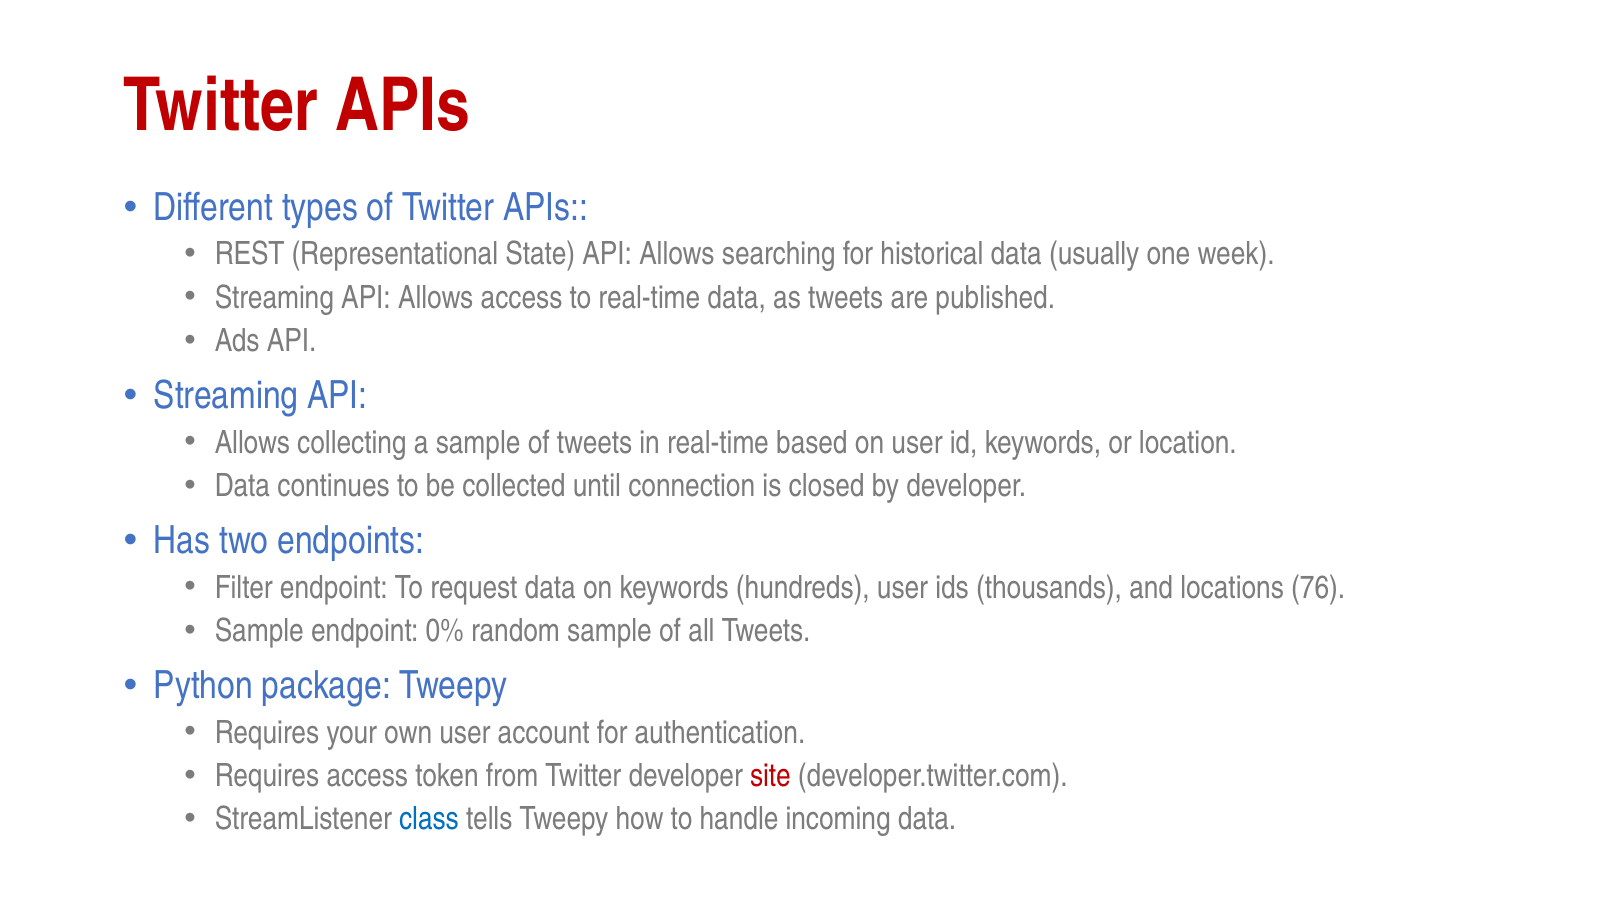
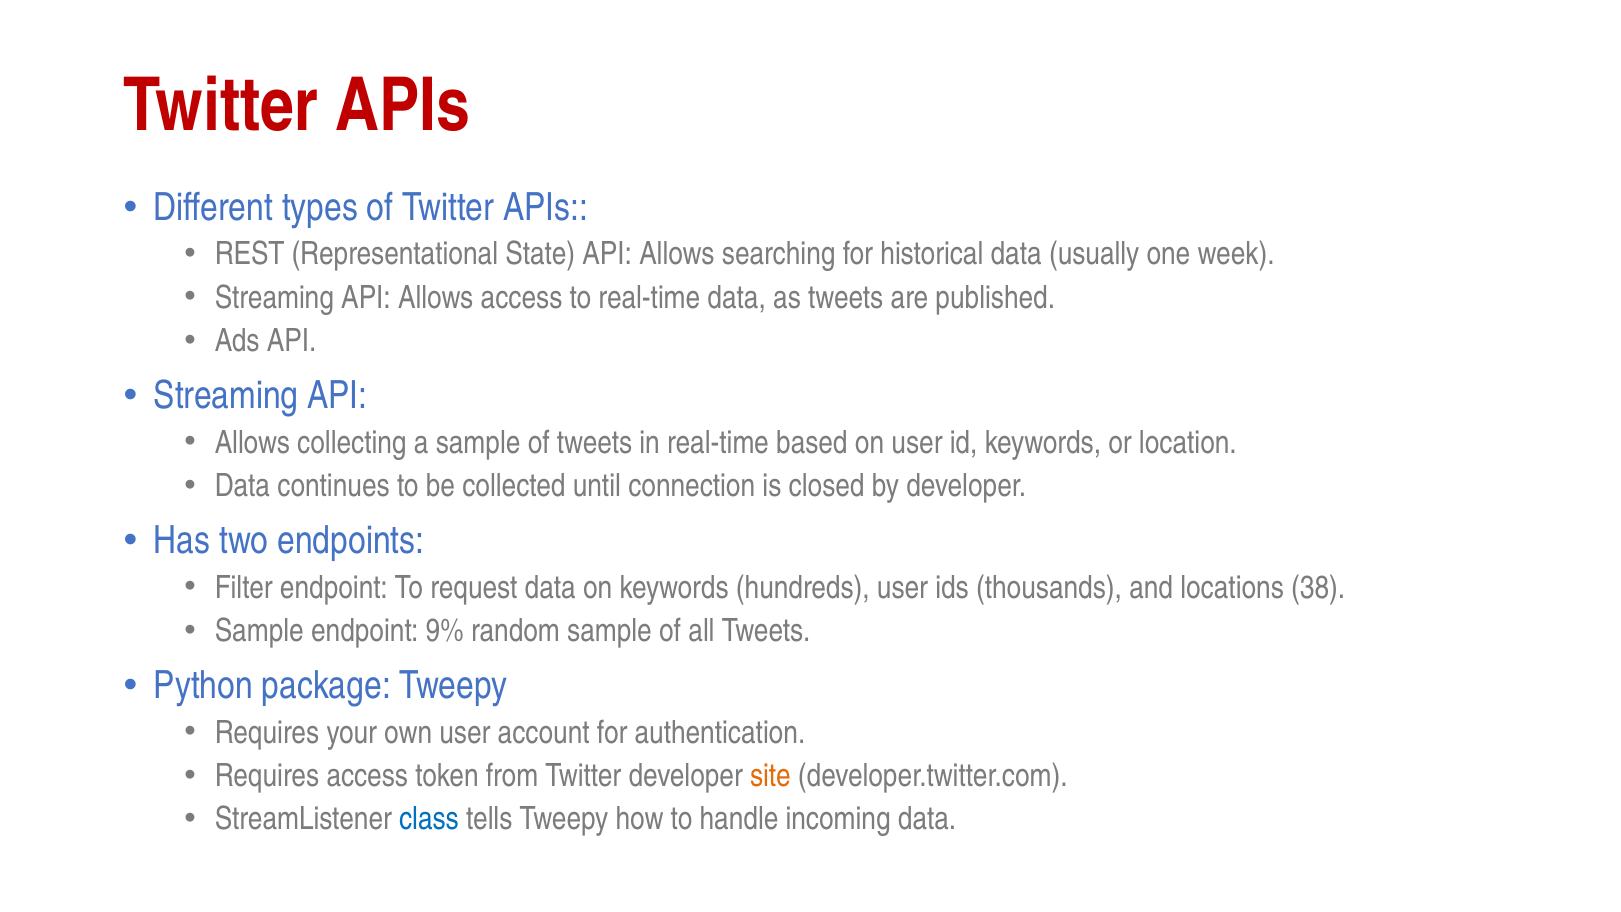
76: 76 -> 38 (1318, 587)
0%: 0% -> 9% (445, 630)
site colour: red -> orange (770, 775)
